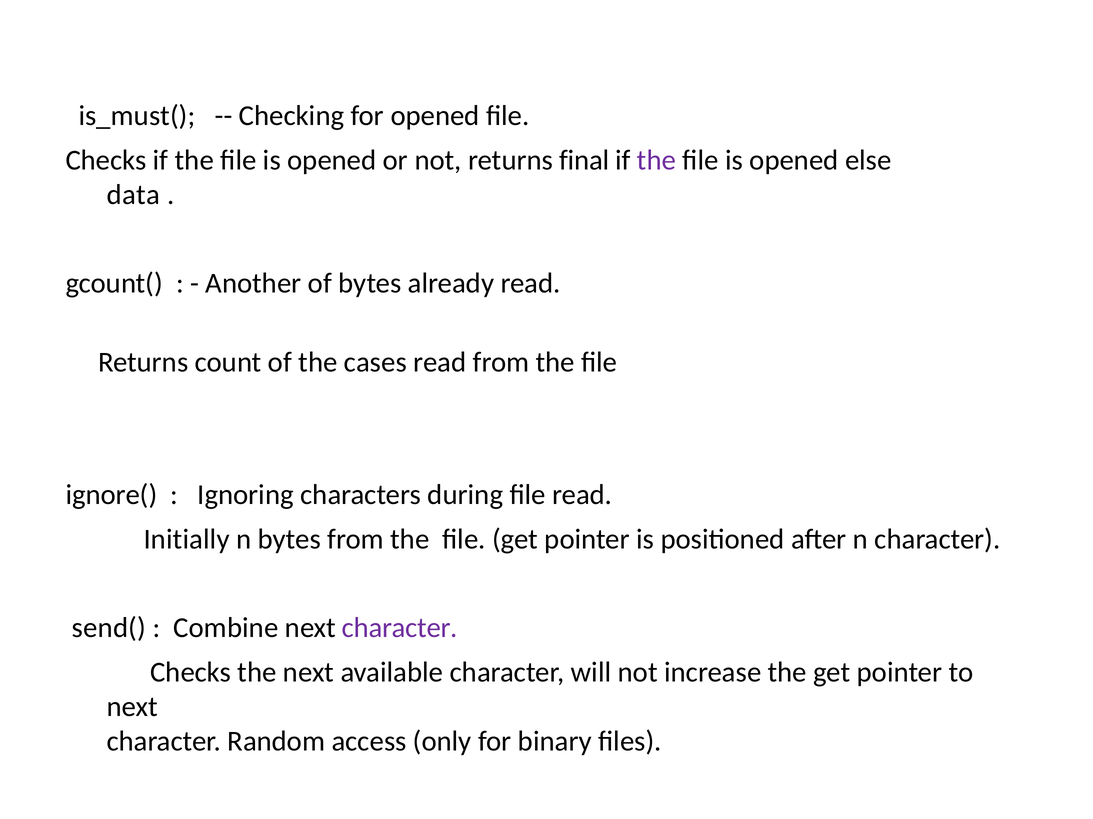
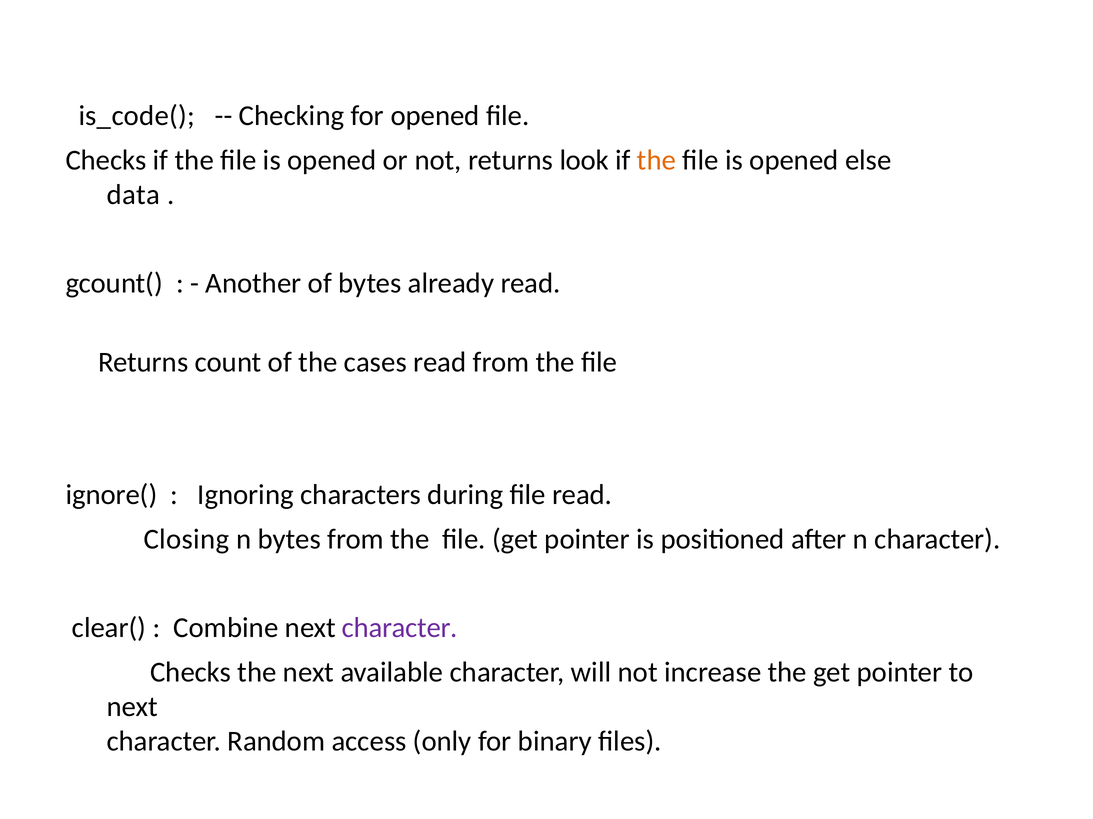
is_must(: is_must( -> is_code( (137, 116)
final: final -> look (584, 160)
the colour: purple -> orange (656, 160)
Initially: Initially -> Closing (187, 540)
send(: send( -> clear( (109, 628)
